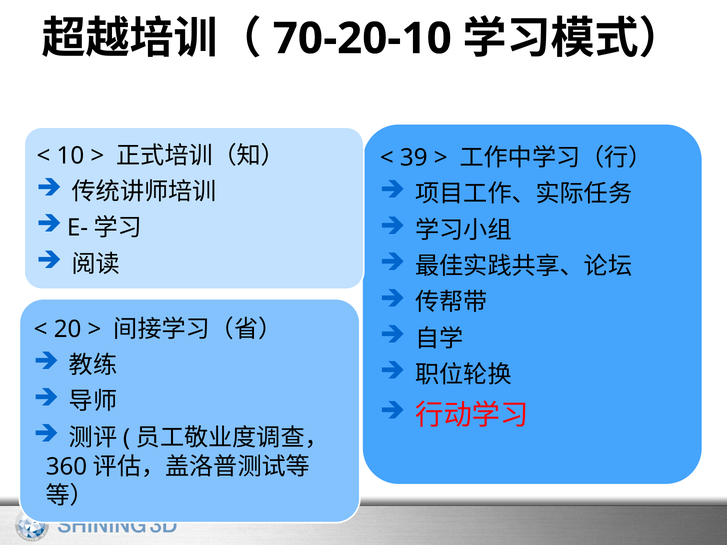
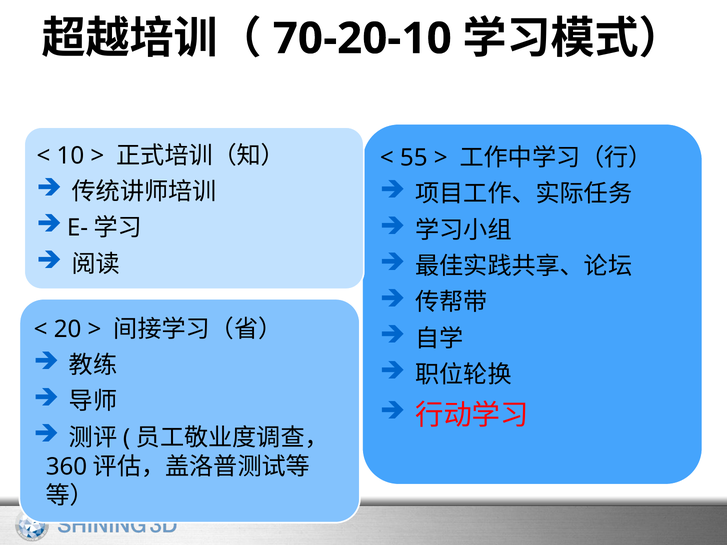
39: 39 -> 55 (414, 158)
